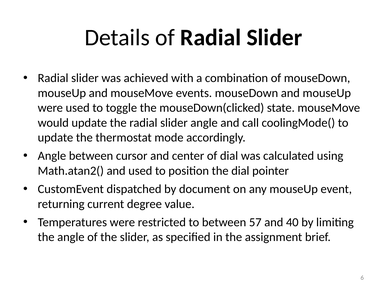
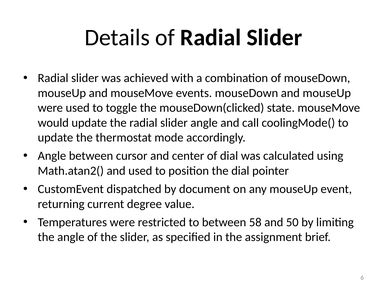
57: 57 -> 58 (255, 222)
40: 40 -> 50 (292, 222)
